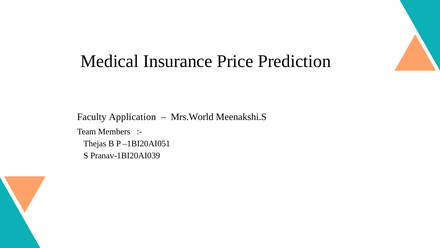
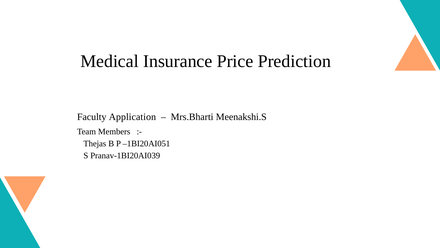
Mrs.World: Mrs.World -> Mrs.Bharti (192, 117)
